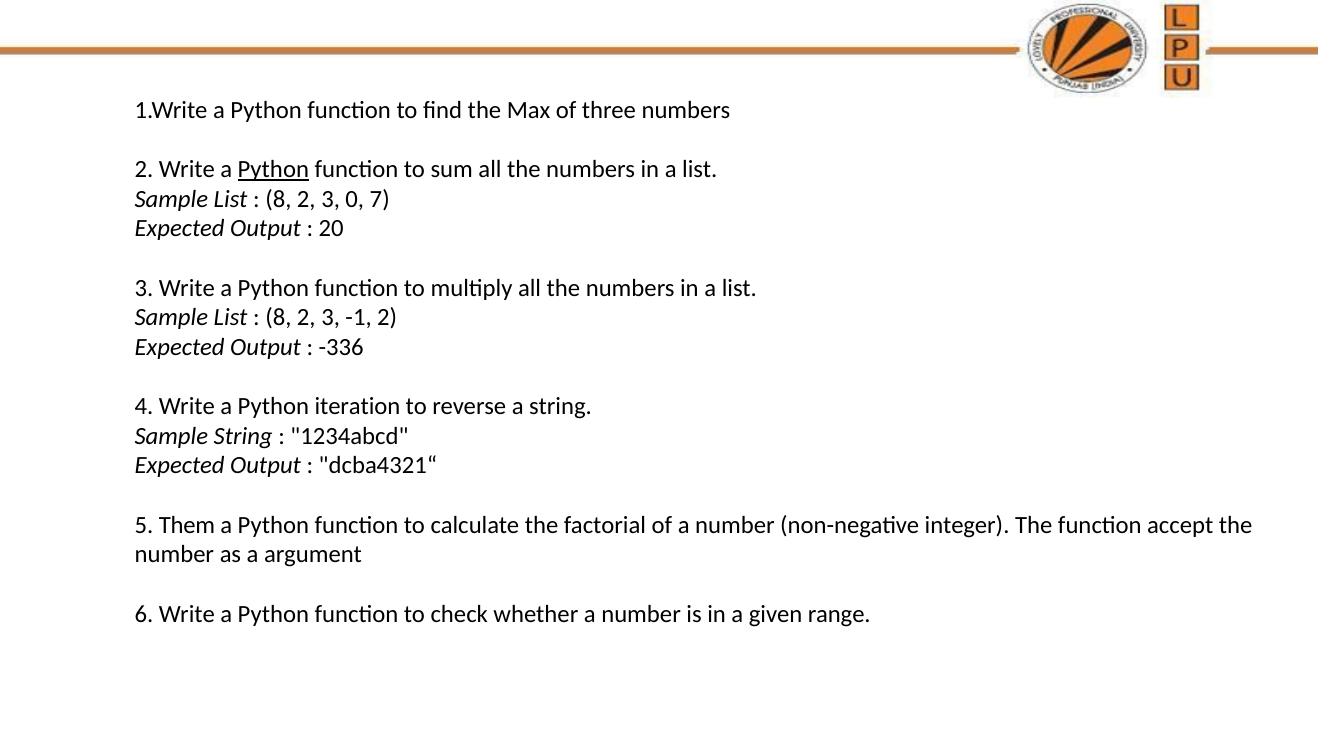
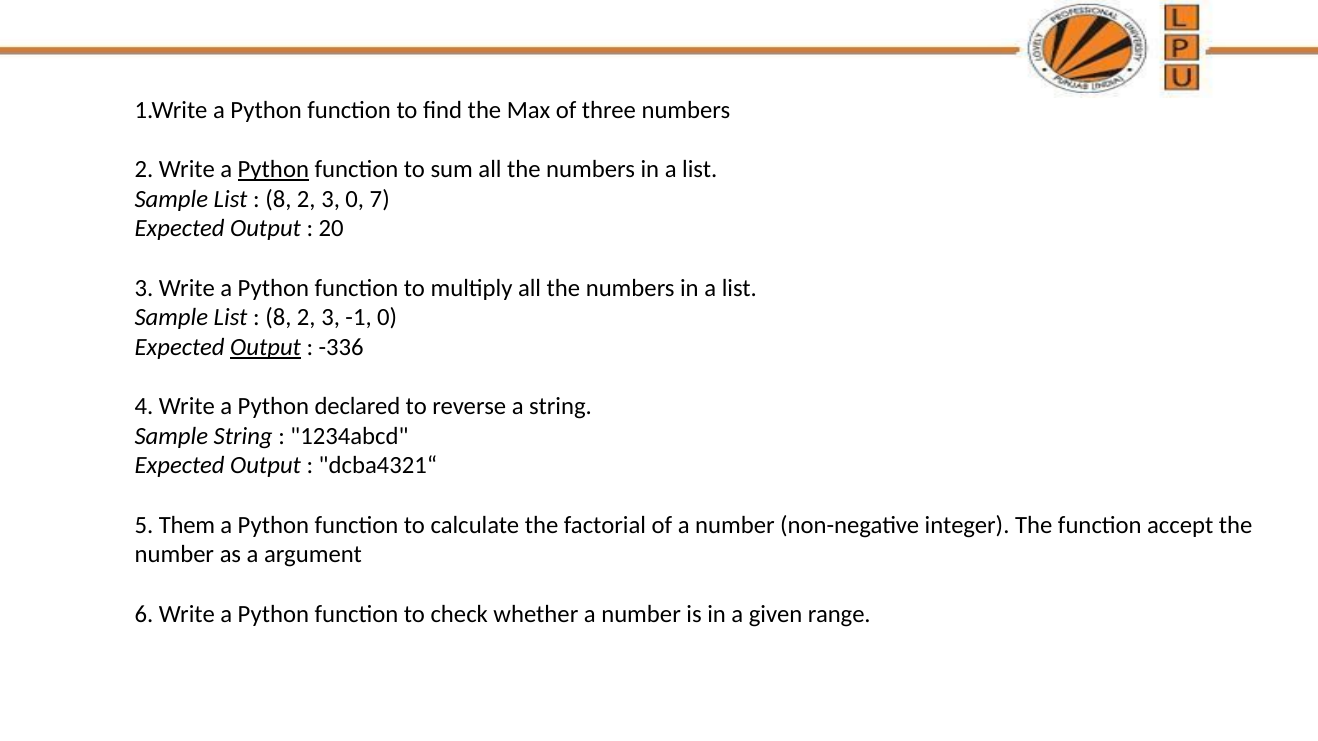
-1 2: 2 -> 0 (387, 318)
Output underline: none -> present (266, 347)
iteration: iteration -> declared (357, 407)
